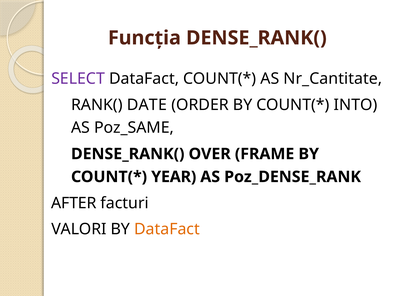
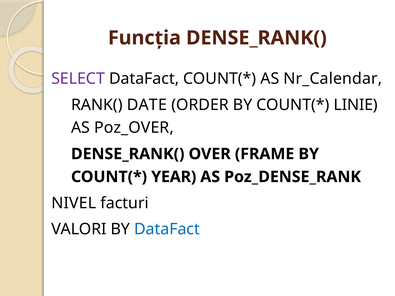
Nr_Cantitate: Nr_Cantitate -> Nr_Calendar (333, 79)
INTO: INTO -> LINIE (356, 105)
Poz_SAME: Poz_SAME -> Poz_OVER (134, 128)
AFTER: AFTER -> NIVEL (74, 203)
DataFact colour: orange -> blue (167, 229)
